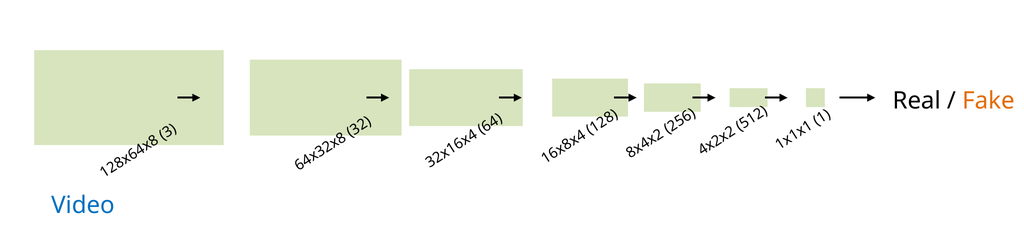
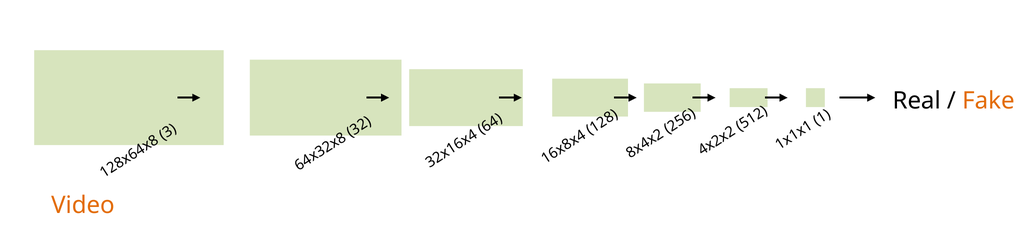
Video colour: blue -> orange (83, 205)
